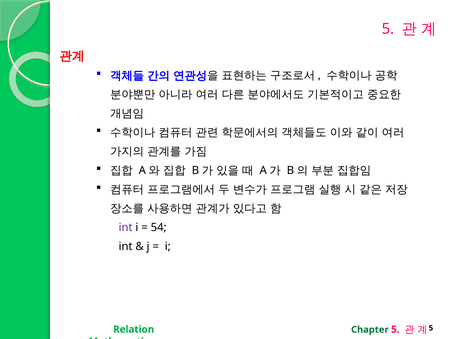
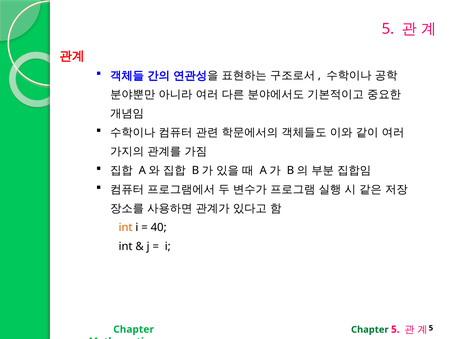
int colour: purple -> orange (126, 227)
54: 54 -> 40 (159, 227)
Relation: Relation -> Chapter (134, 329)
